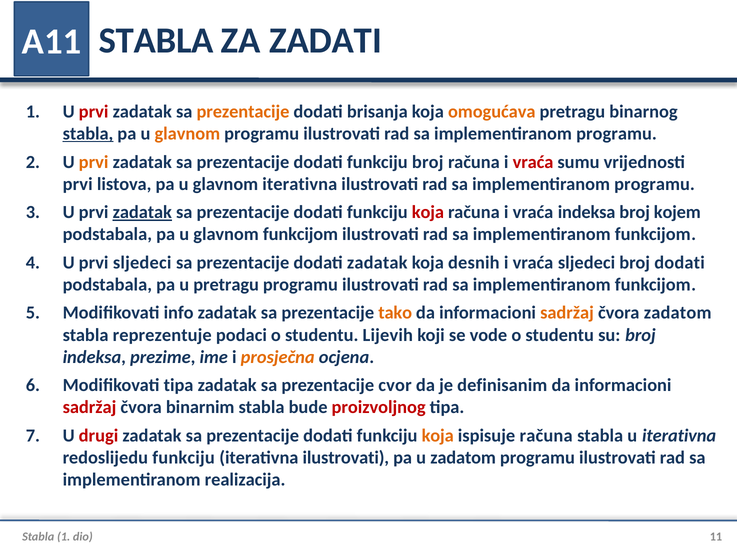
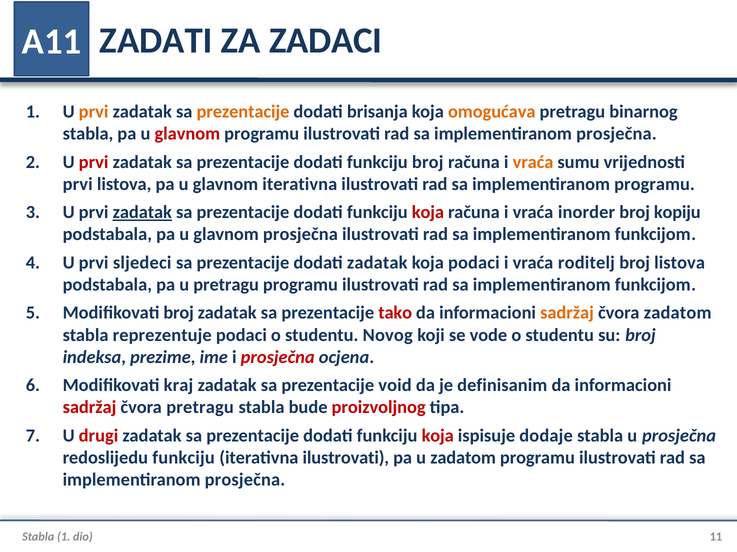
STABLA: STABLA -> ZADATI (156, 40)
ZADATI: ZADATI -> ZADACI (326, 40)
prvi colour: red -> orange (94, 112)
stabla underline: present -> none (88, 134)
glavnom colour: orange -> red (187, 134)
programu: programu -> prosječna (616, 134)
prvi colour: orange -> red (94, 162)
vraća colour: red -> orange (533, 162)
vraća indeksa: indeksa -> inorder (586, 213)
kojem: kojem -> kopiju (677, 213)
glavnom funkcijom: funkcijom -> prosječna (300, 235)
koja desnih: desnih -> podaci (474, 263)
vraća sljedeci: sljedeci -> roditelj (586, 263)
broj dodati: dodati -> listova (680, 263)
Modifikovati info: info -> broj (179, 313)
tako colour: orange -> red (395, 313)
Lijevih: Lijevih -> Novog (388, 335)
prosječna colour: orange -> red (278, 358)
Modifikovati tipa: tipa -> kraj (178, 386)
cvor: cvor -> void (395, 386)
čvora binarnim: binarnim -> pretragu (200, 408)
koja colour: orange -> red (438, 436)
ispisuje računa: računa -> dodaje (546, 436)
u iterativna: iterativna -> prosječna (679, 436)
realizacija: realizacija -> prosječna (245, 480)
